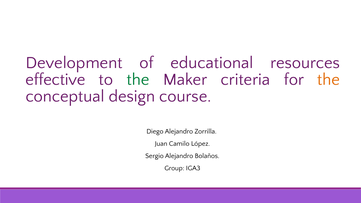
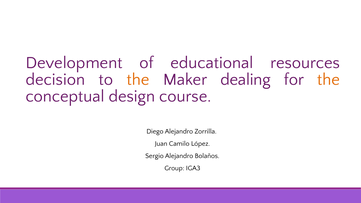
effective: effective -> decision (55, 79)
the colour: green -> orange (138, 79)
criteria: criteria -> dealing (245, 79)
